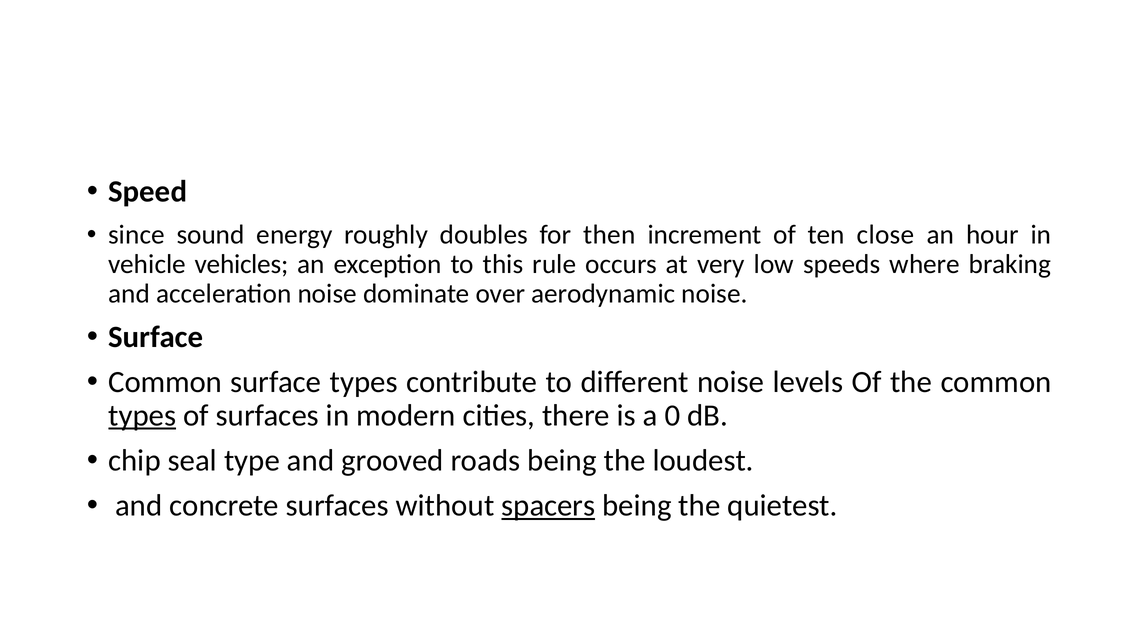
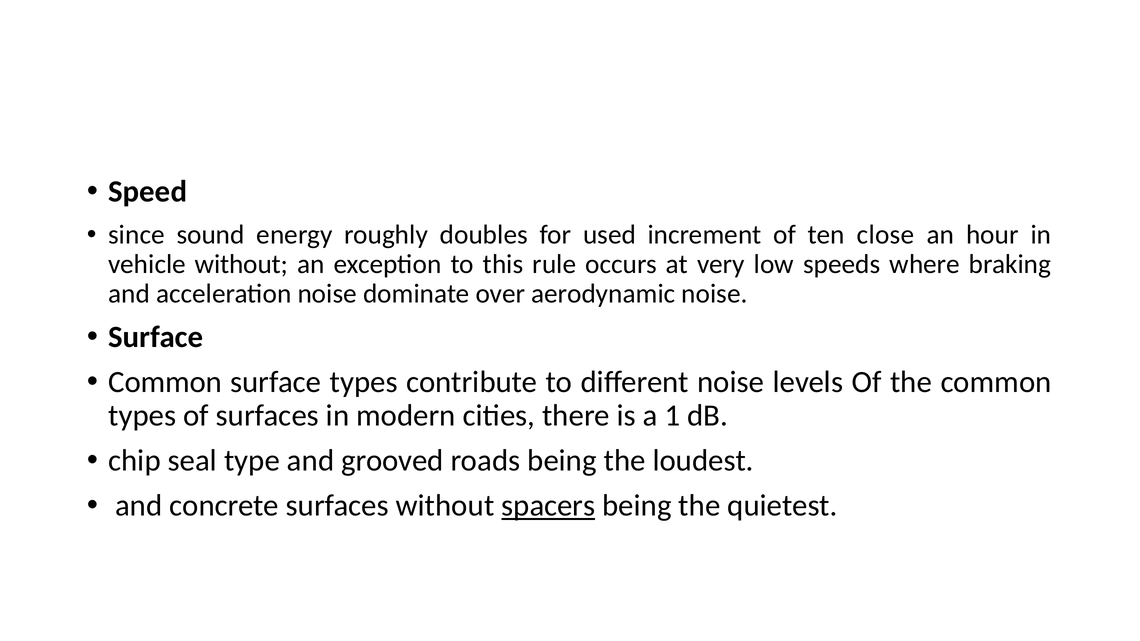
then: then -> used (610, 235)
vehicle vehicles: vehicles -> without (242, 264)
types underline: present -> none (142, 416)
0: 0 -> 1 (672, 416)
